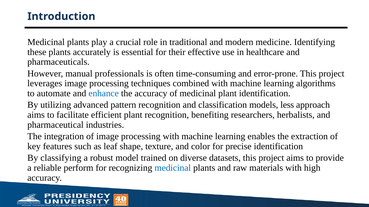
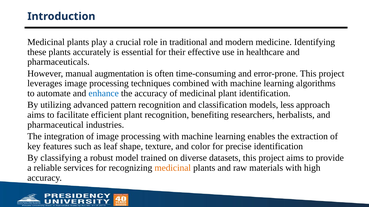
professionals: professionals -> augmentation (119, 74)
perform: perform -> services (79, 168)
medicinal colour: blue -> orange (173, 168)
